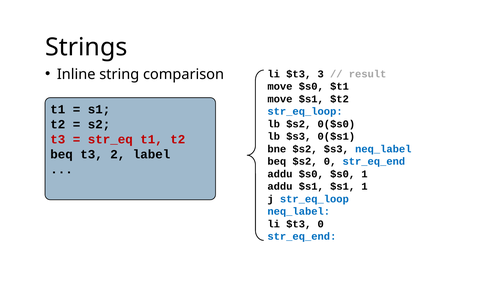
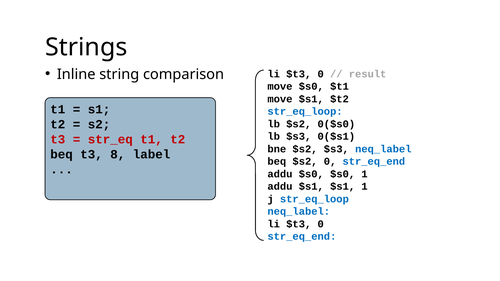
3: 3 -> 0 (321, 74)
2: 2 -> 8 (118, 154)
